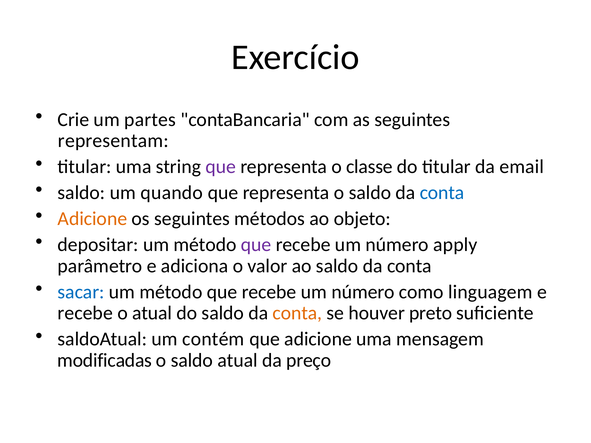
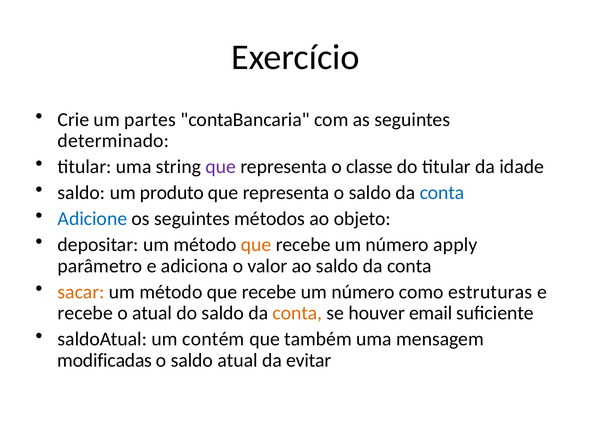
representam: representam -> determinado (113, 141)
email: email -> idade (522, 167)
quando: quando -> produto (172, 193)
Adicione colour: orange -> blue (92, 219)
que colour: purple -> orange (256, 245)
sacar colour: blue -> orange (81, 292)
linguagem: linguagem -> estruturas (490, 292)
preto: preto -> email (431, 313)
que adicione: adicione -> também (318, 339)
preço: preço -> evitar (309, 361)
